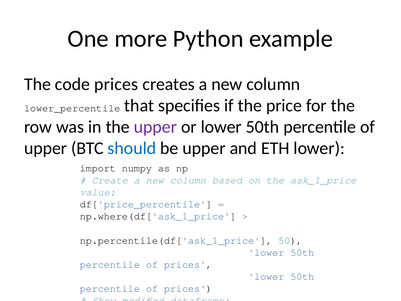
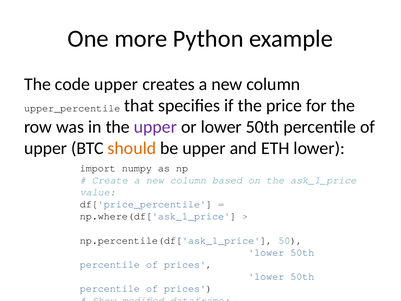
code prices: prices -> upper (116, 84)
lower_percentile: lower_percentile -> upper_percentile (72, 108)
should colour: blue -> orange (132, 148)
